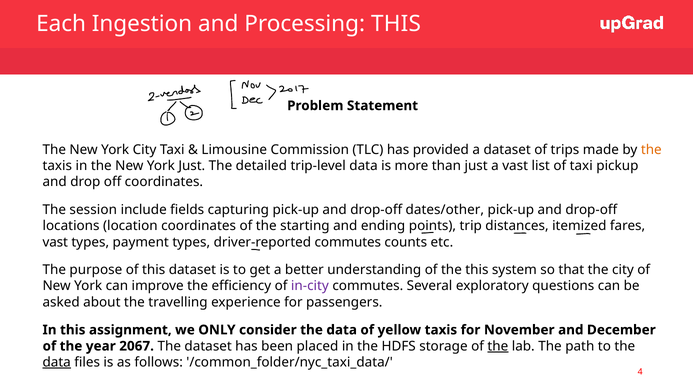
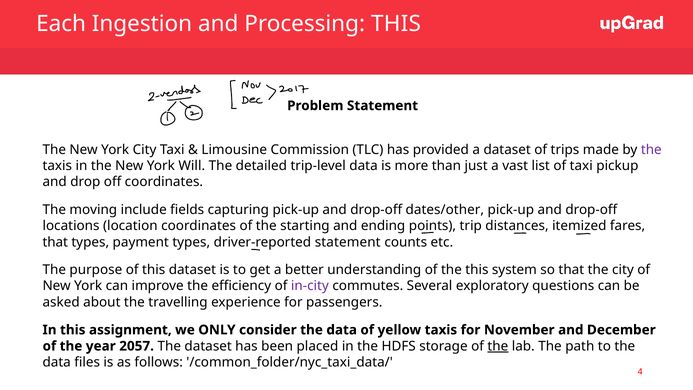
the colour: orange -> purple (651, 150)
York Just: Just -> Will (192, 166)
session: session -> moving (93, 210)
vast: vast -> that (55, 242)
driver-reported commutes: commutes -> statement (348, 242)
2067: 2067 -> 2057 (137, 346)
data underline: present -> none (57, 362)
